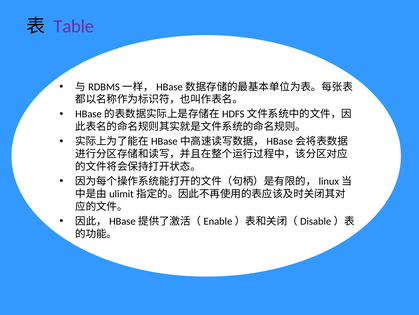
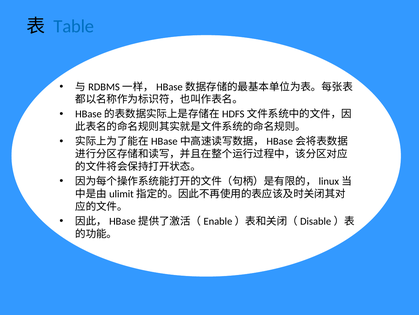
Table colour: purple -> blue (74, 26)
